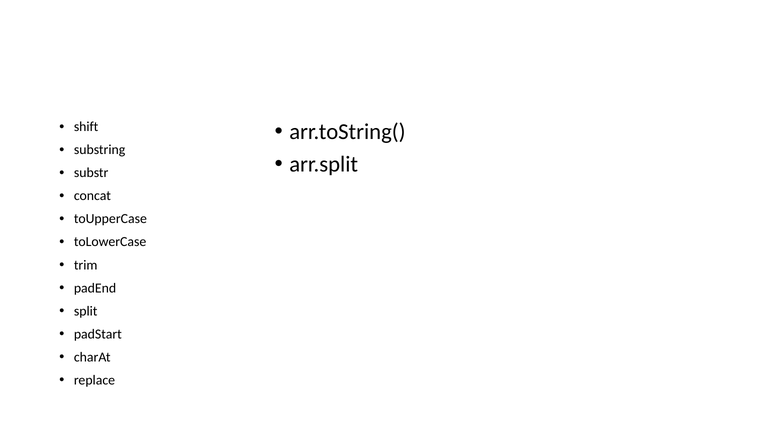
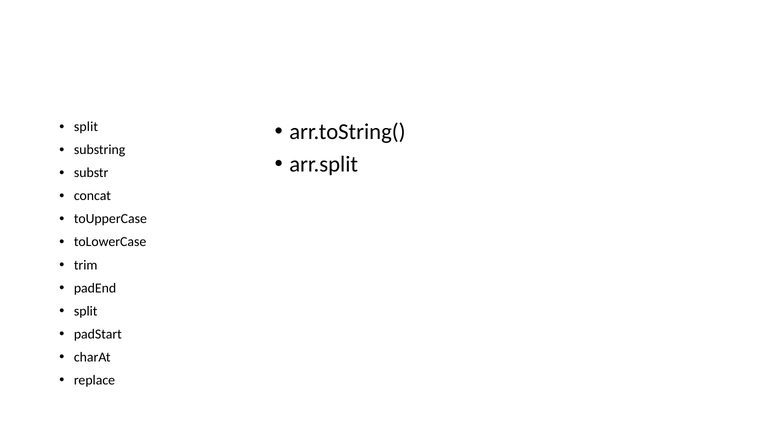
shift: shift -> split (86, 127)
